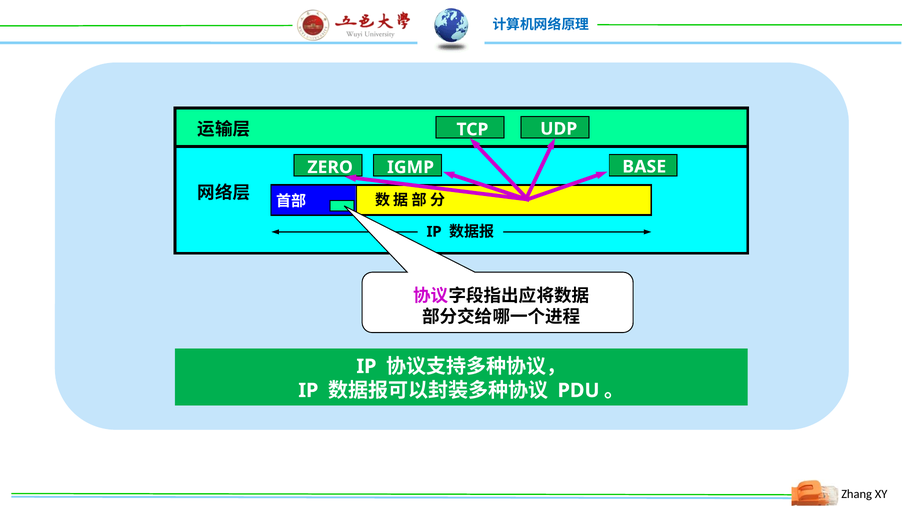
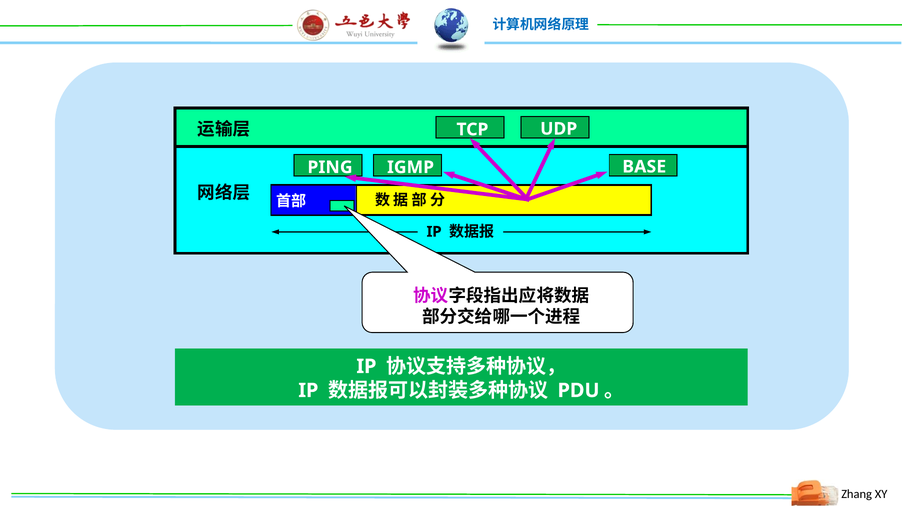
ZERO: ZERO -> PING (330, 167)
